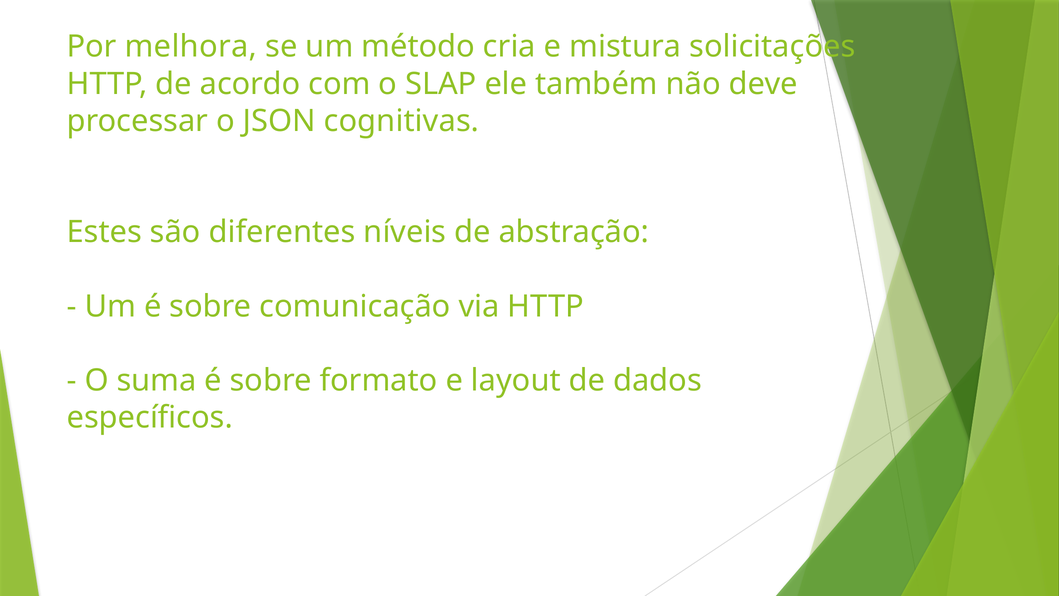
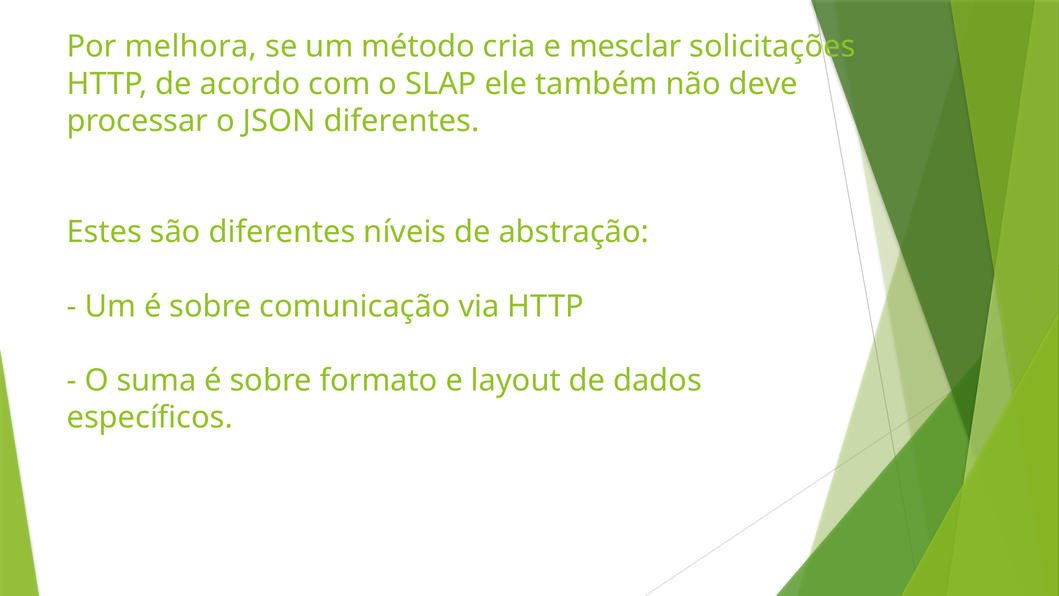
mistura: mistura -> mesclar (625, 47)
JSON cognitivas: cognitivas -> diferentes (402, 121)
